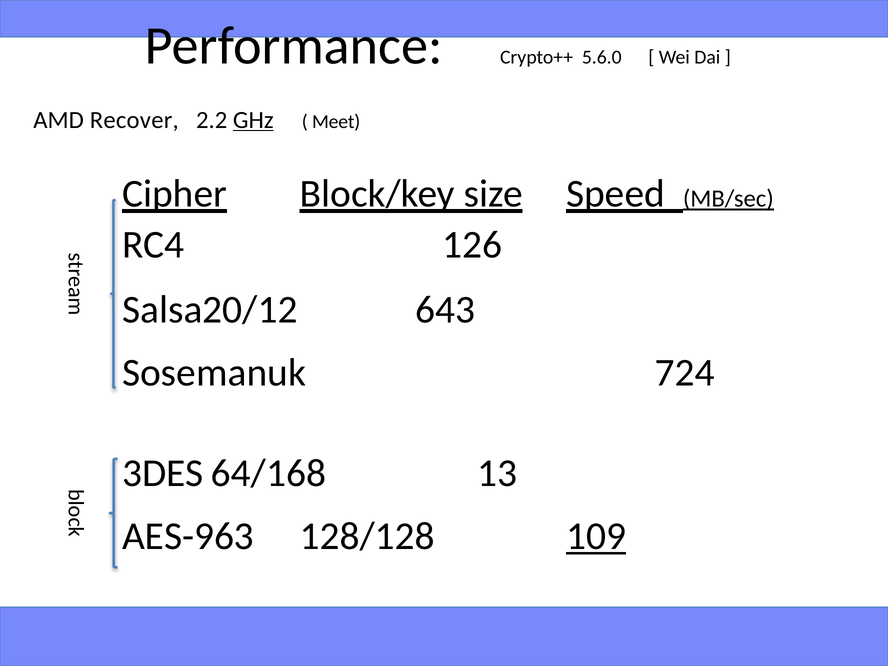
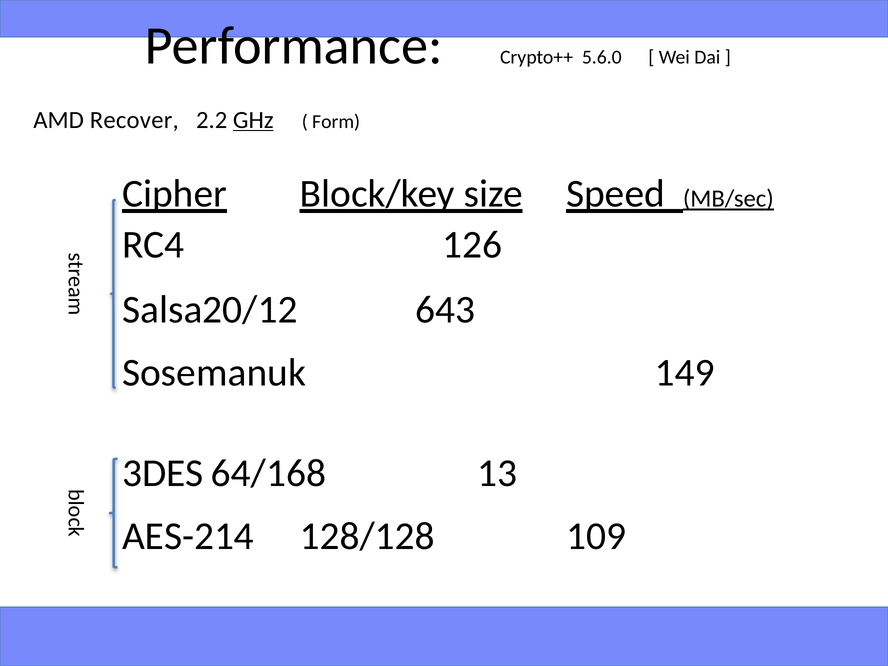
Meet: Meet -> Form (336, 122)
724: 724 -> 149 (685, 373)
AES-963: AES-963 -> AES-214 (188, 536)
109 underline: present -> none (596, 536)
